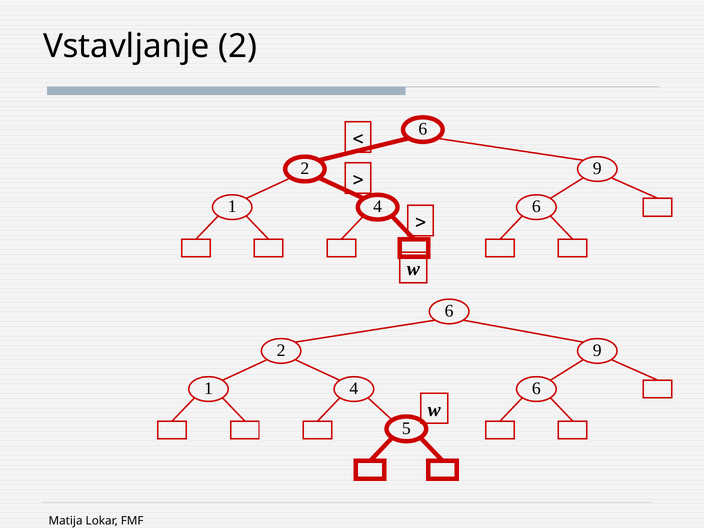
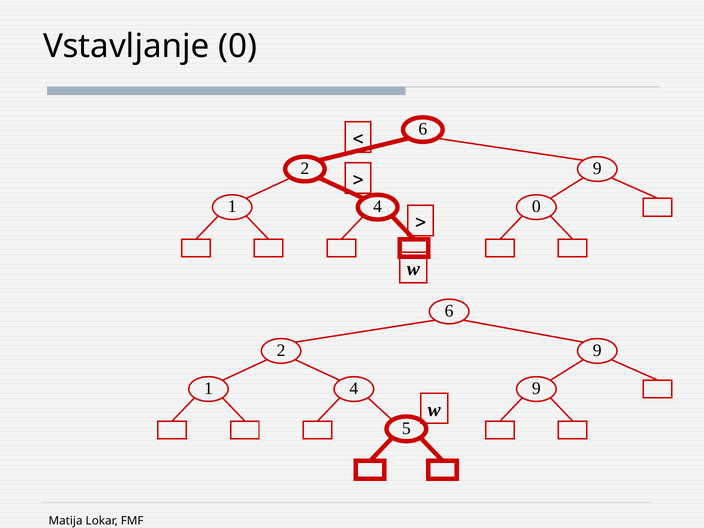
Vstavljanje 2: 2 -> 0 (238, 46)
6: 6 -> 0 (536, 207)
6: 6 -> 9 (536, 389)
